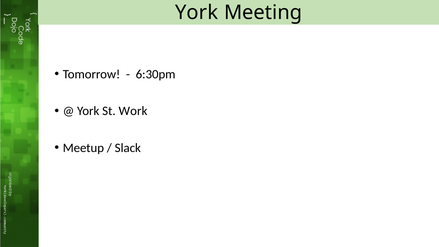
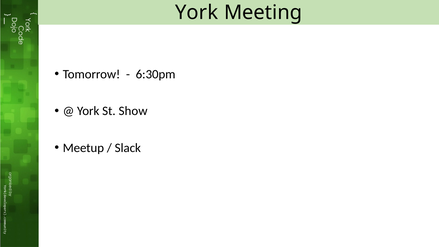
Work: Work -> Show (133, 111)
